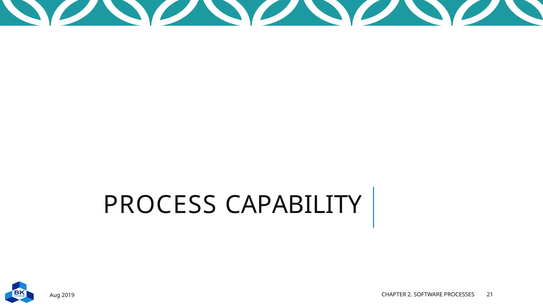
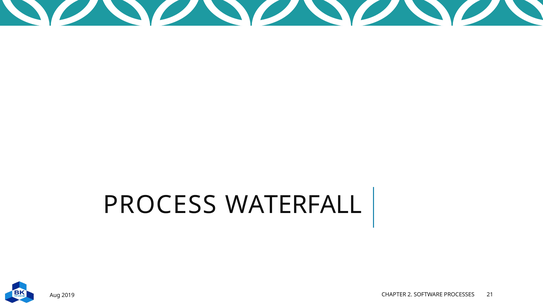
CAPABILITY: CAPABILITY -> WATERFALL (294, 205)
